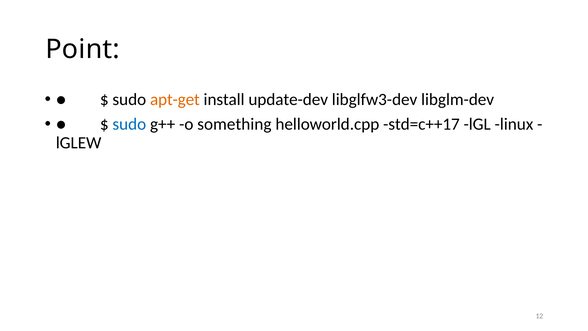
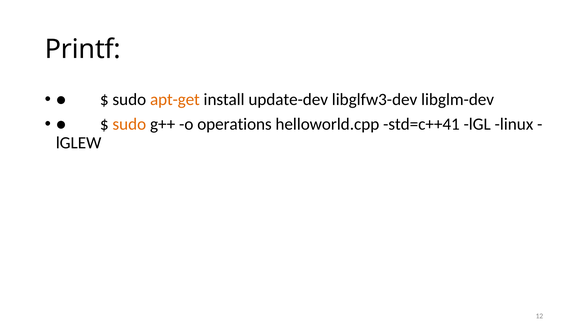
Point: Point -> Printf (83, 49)
sudo colour: blue -> orange (129, 124)
something: something -> operations (234, 124)
std=c++17: std=c++17 -> std=c++41 (421, 124)
